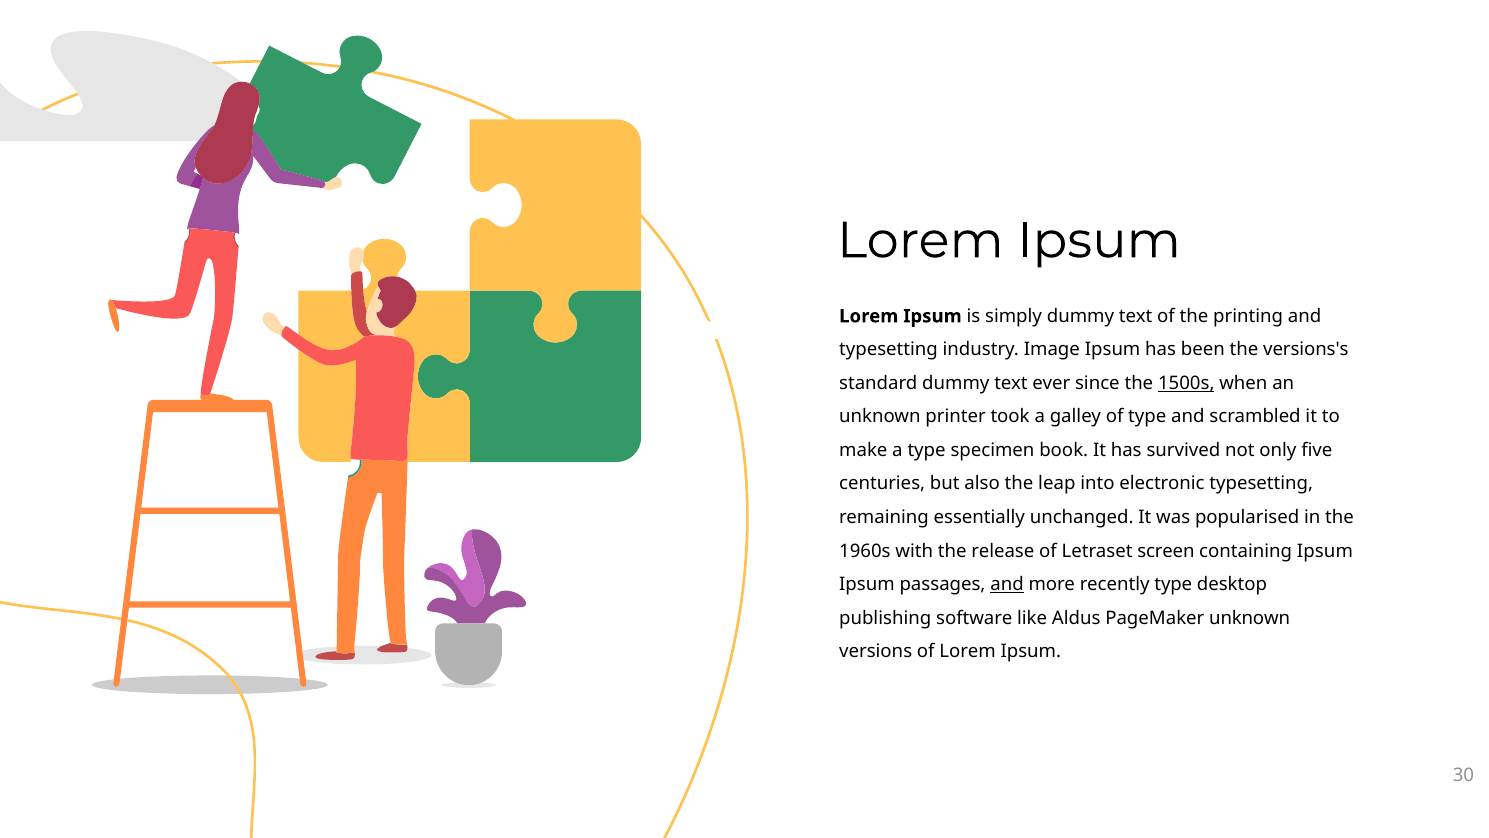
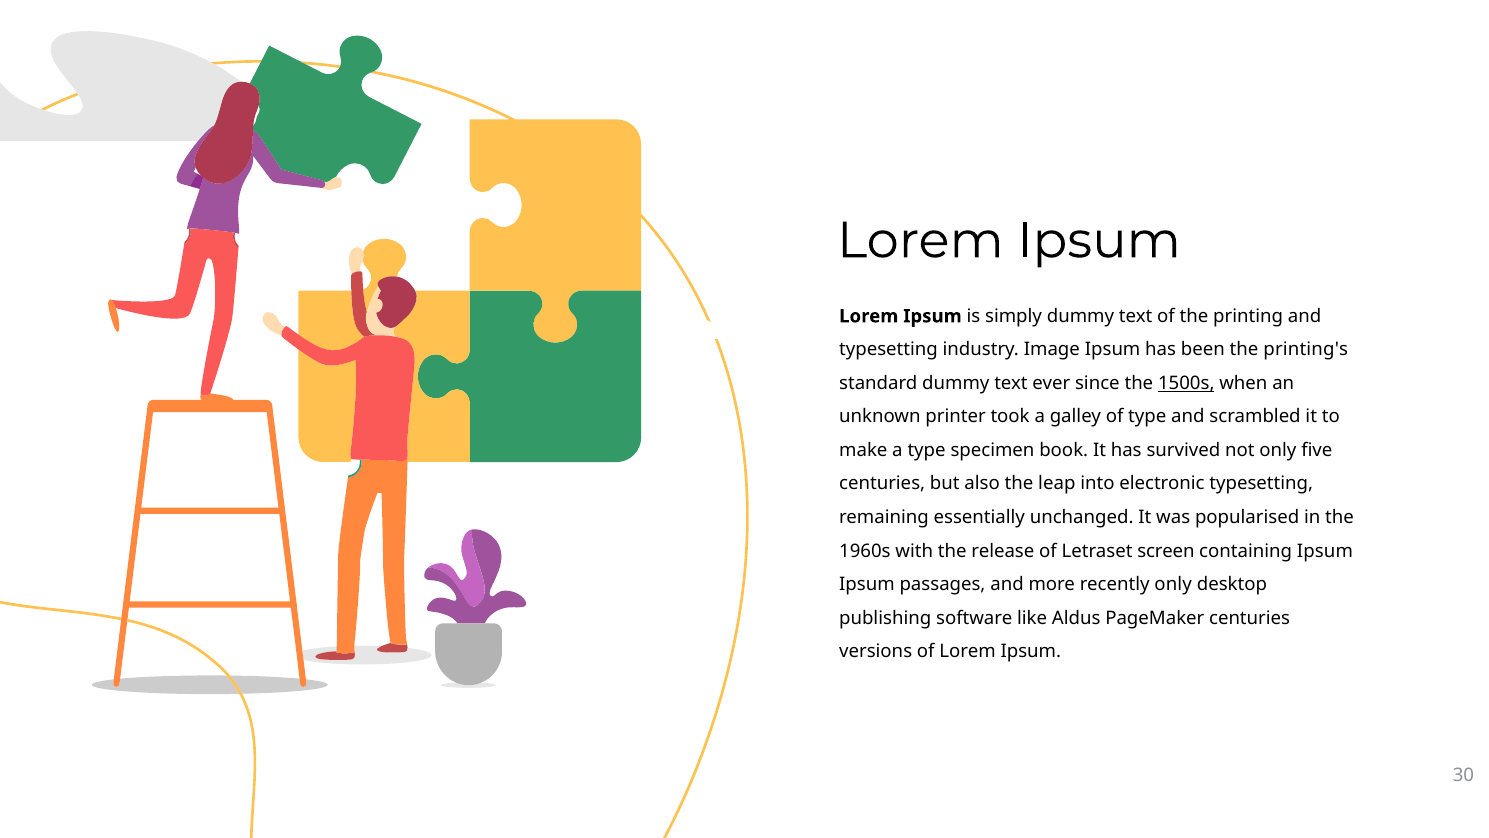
versions's: versions's -> printing's (1306, 350)
and underline: present -> none (1007, 584)
recently type: type -> only (1173, 584)
PageMaker unknown: unknown -> centuries (1250, 618)
